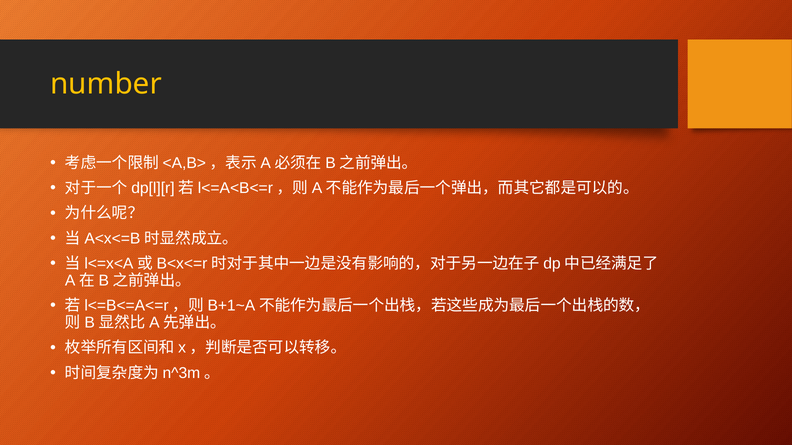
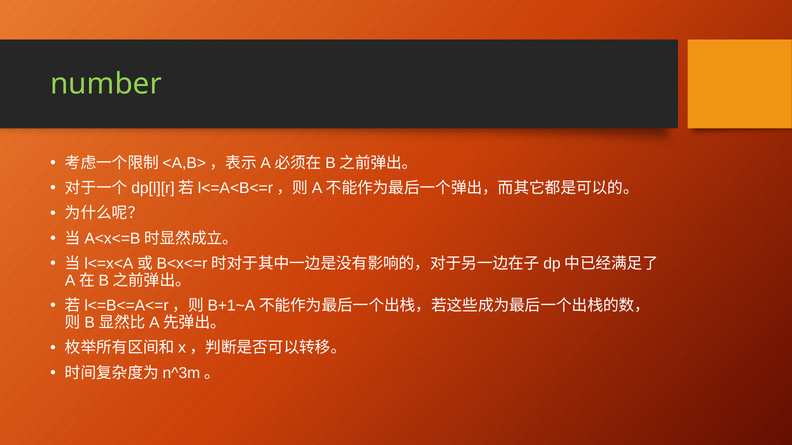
number colour: yellow -> light green (106, 84)
